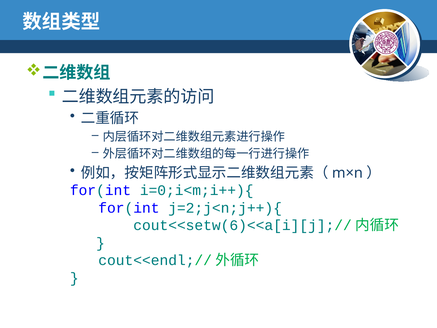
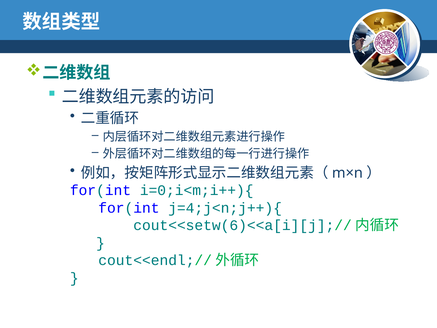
j=2;j<n;j++){: j=2;j<n;j++){ -> j=4;j<n;j++){ (225, 208)
